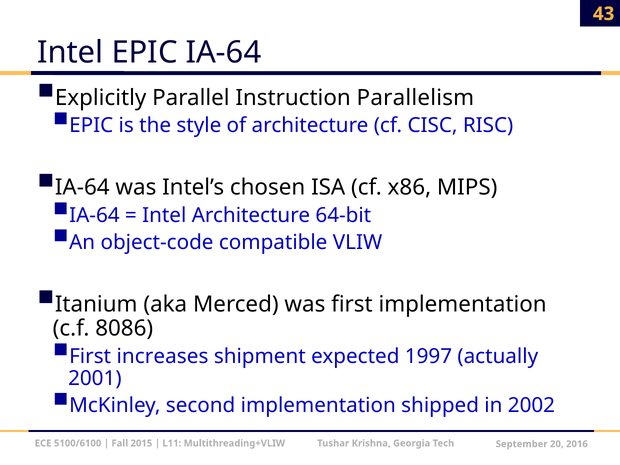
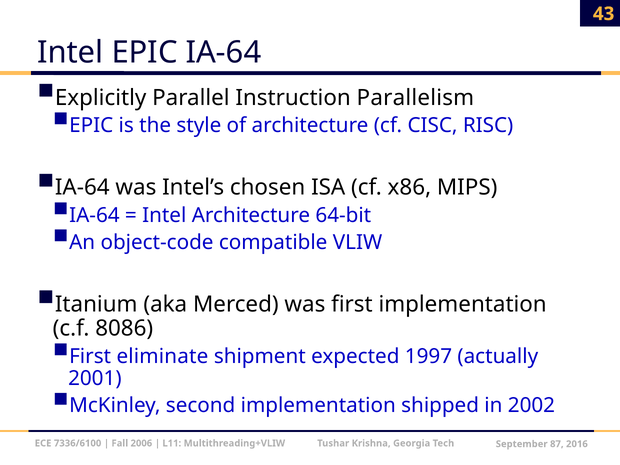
increases: increases -> eliminate (162, 356)
5100/6100: 5100/6100 -> 7336/6100 (78, 443)
2015: 2015 -> 2006 (141, 443)
20: 20 -> 87 (557, 444)
